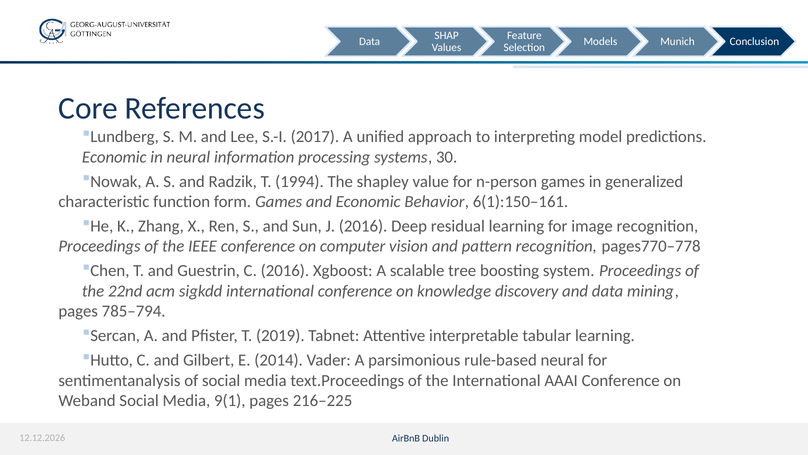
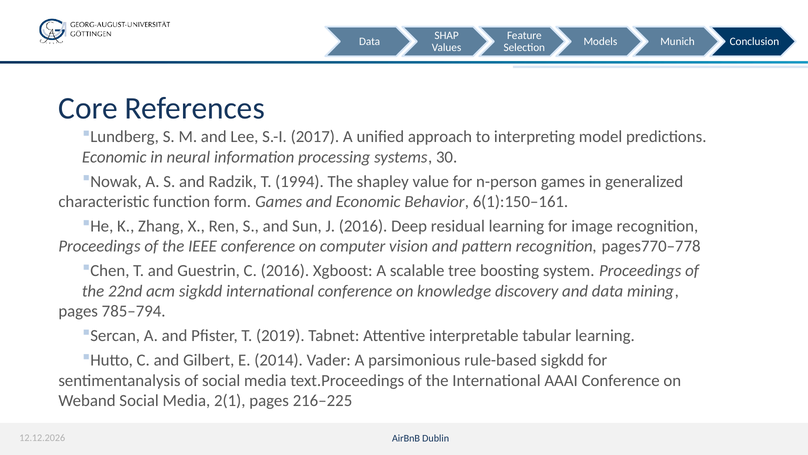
rule-based neural: neural -> sigkdd (562, 360)
9(1: 9(1 -> 2(1 (230, 400)
